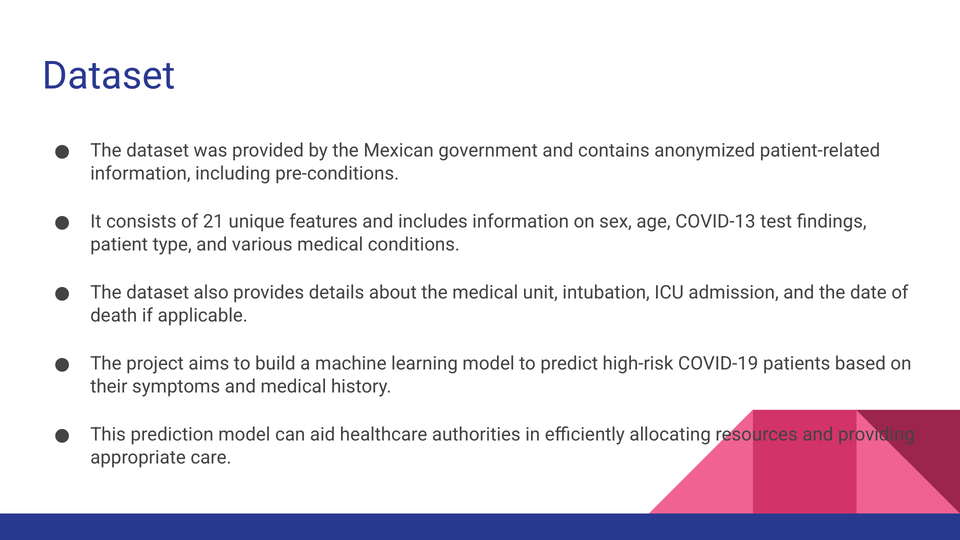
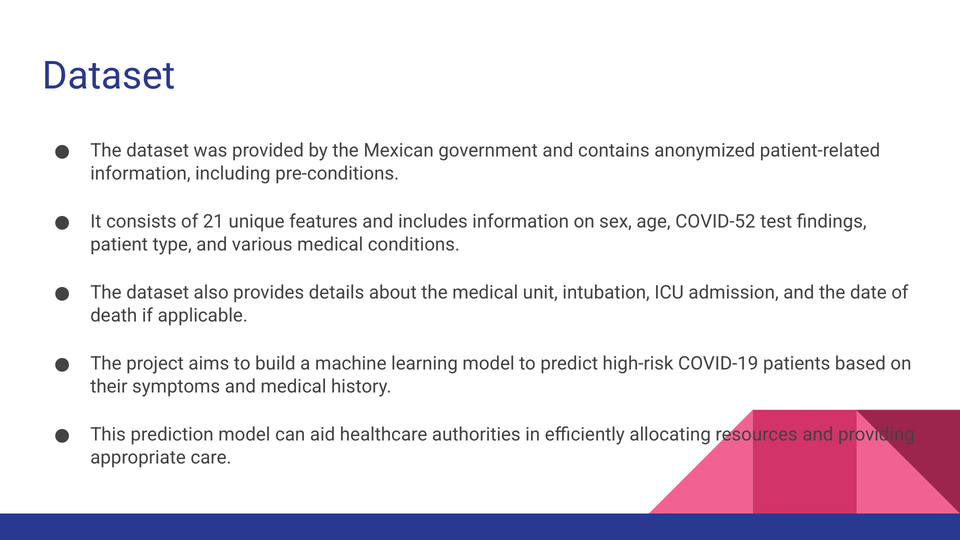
COVID-13: COVID-13 -> COVID-52 (715, 222)
